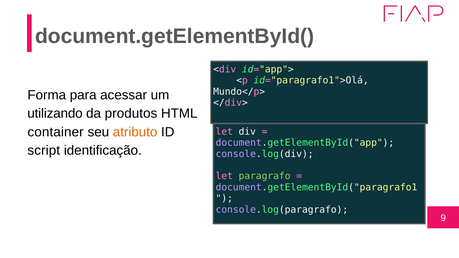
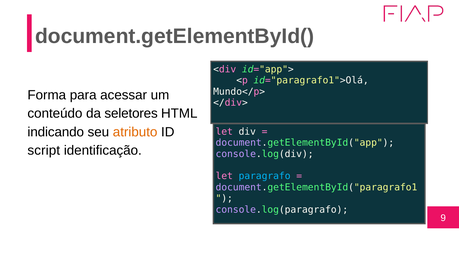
utilizando: utilizando -> conteúdo (55, 114)
produtos: produtos -> seletores (131, 114)
container: container -> indicando (56, 132)
paragrafo colour: light green -> light blue (265, 176)
